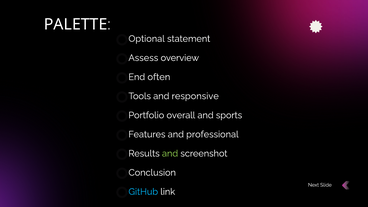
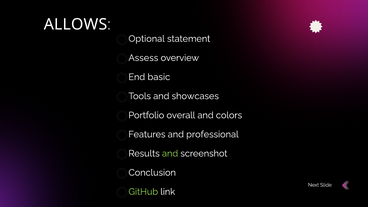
PALETTE: PALETTE -> ALLOWS (76, 24)
often: often -> basic (159, 77)
responsive: responsive -> showcases (195, 96)
sports: sports -> colors (229, 115)
GitHub colour: light blue -> light green (143, 192)
